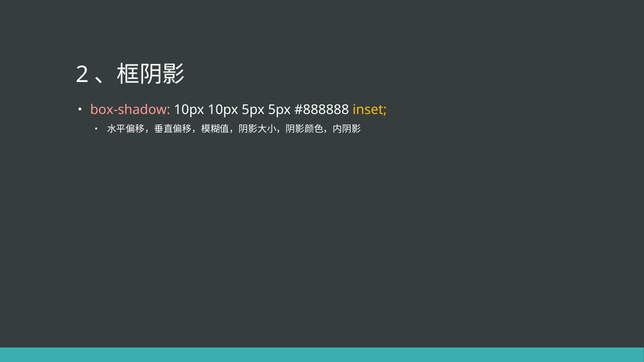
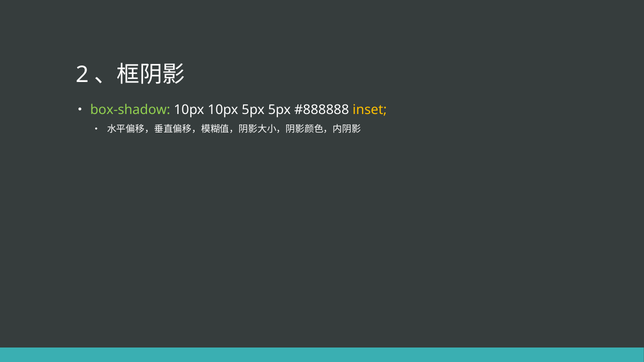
box-shadow colour: pink -> light green (130, 110)
